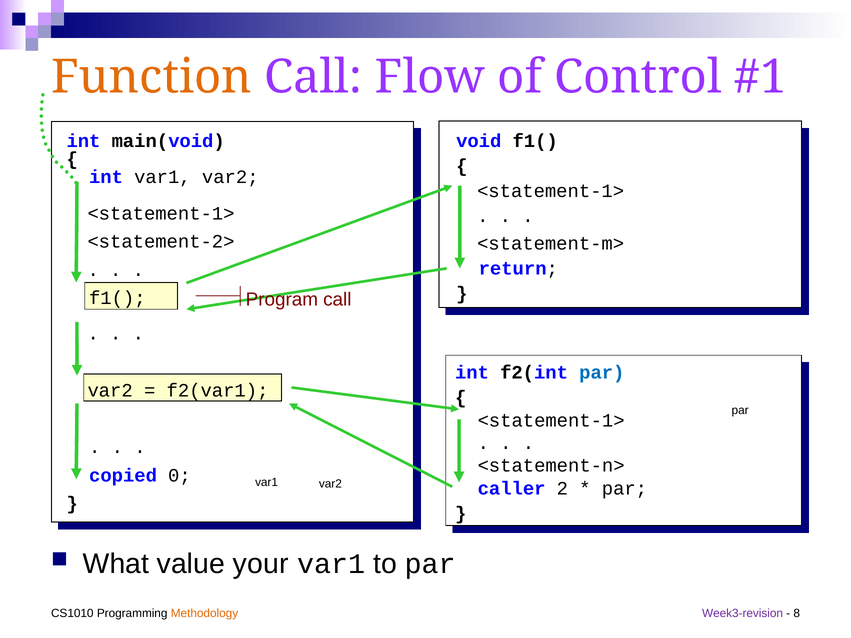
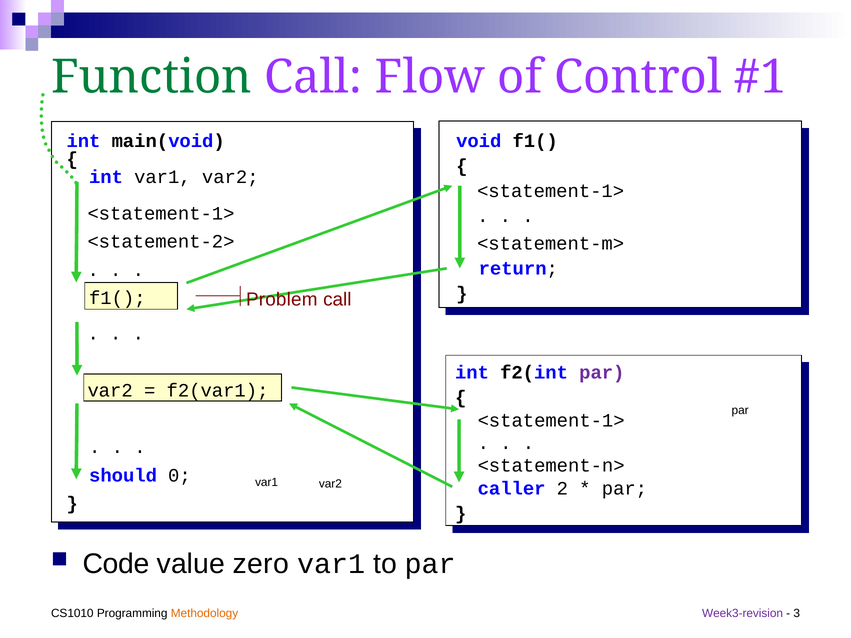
Function colour: orange -> green (152, 77)
Program: Program -> Problem (282, 299)
par colour: blue -> purple (602, 373)
copied: copied -> should (123, 475)
What: What -> Code (116, 564)
your: your -> zero (261, 564)
8: 8 -> 3 (797, 614)
